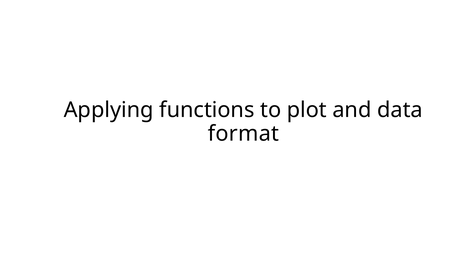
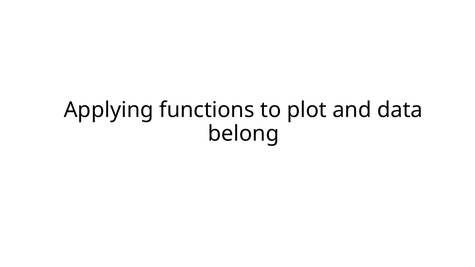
format: format -> belong (244, 134)
